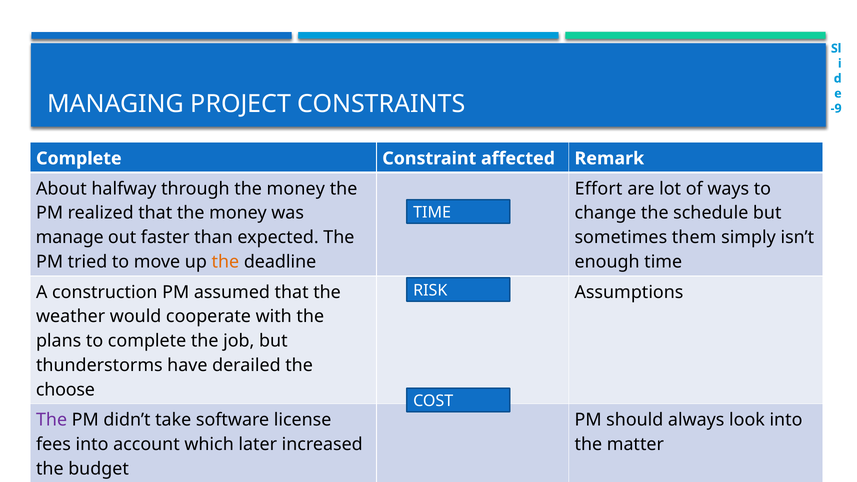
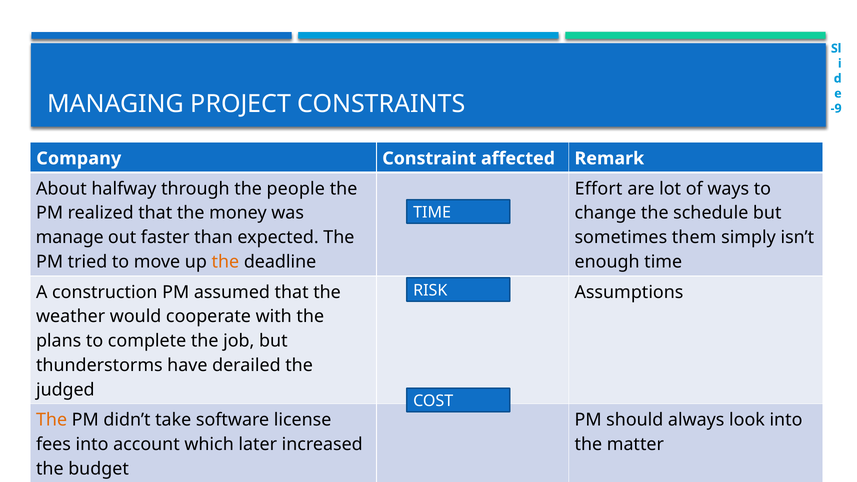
Complete: Complete -> Company (79, 158)
through the money: money -> people (296, 189)
choose: choose -> judged (65, 390)
The colour: purple -> orange (52, 420)
